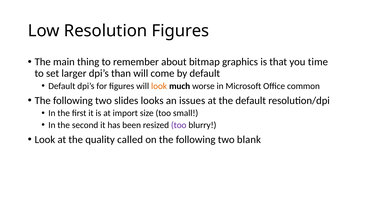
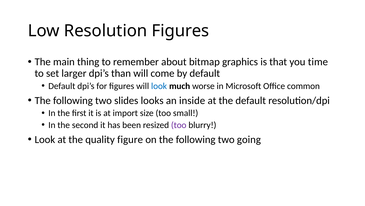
look colour: orange -> blue (159, 86)
issues: issues -> inside (192, 100)
called: called -> figure (130, 139)
blank: blank -> going (249, 139)
